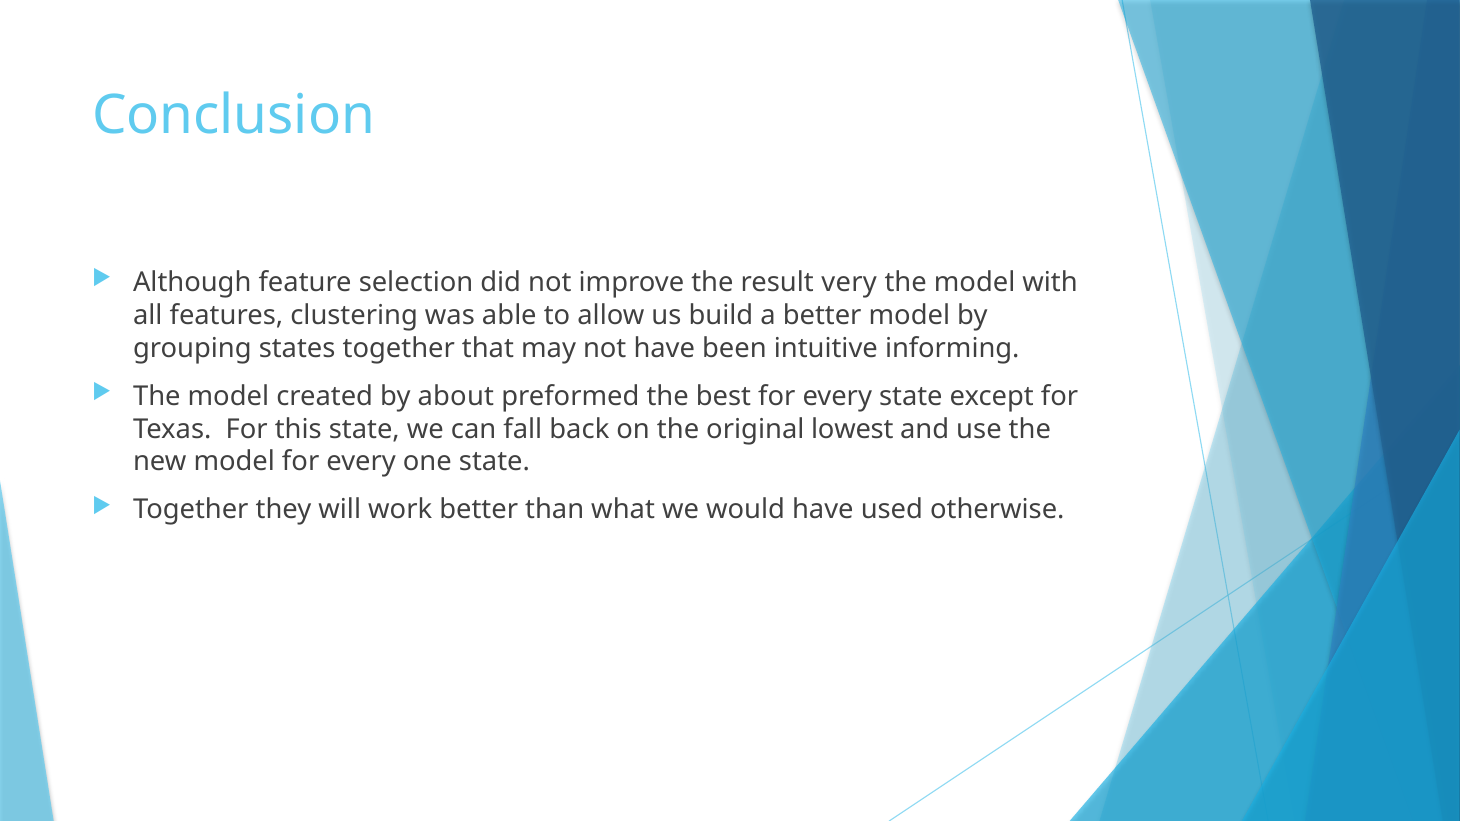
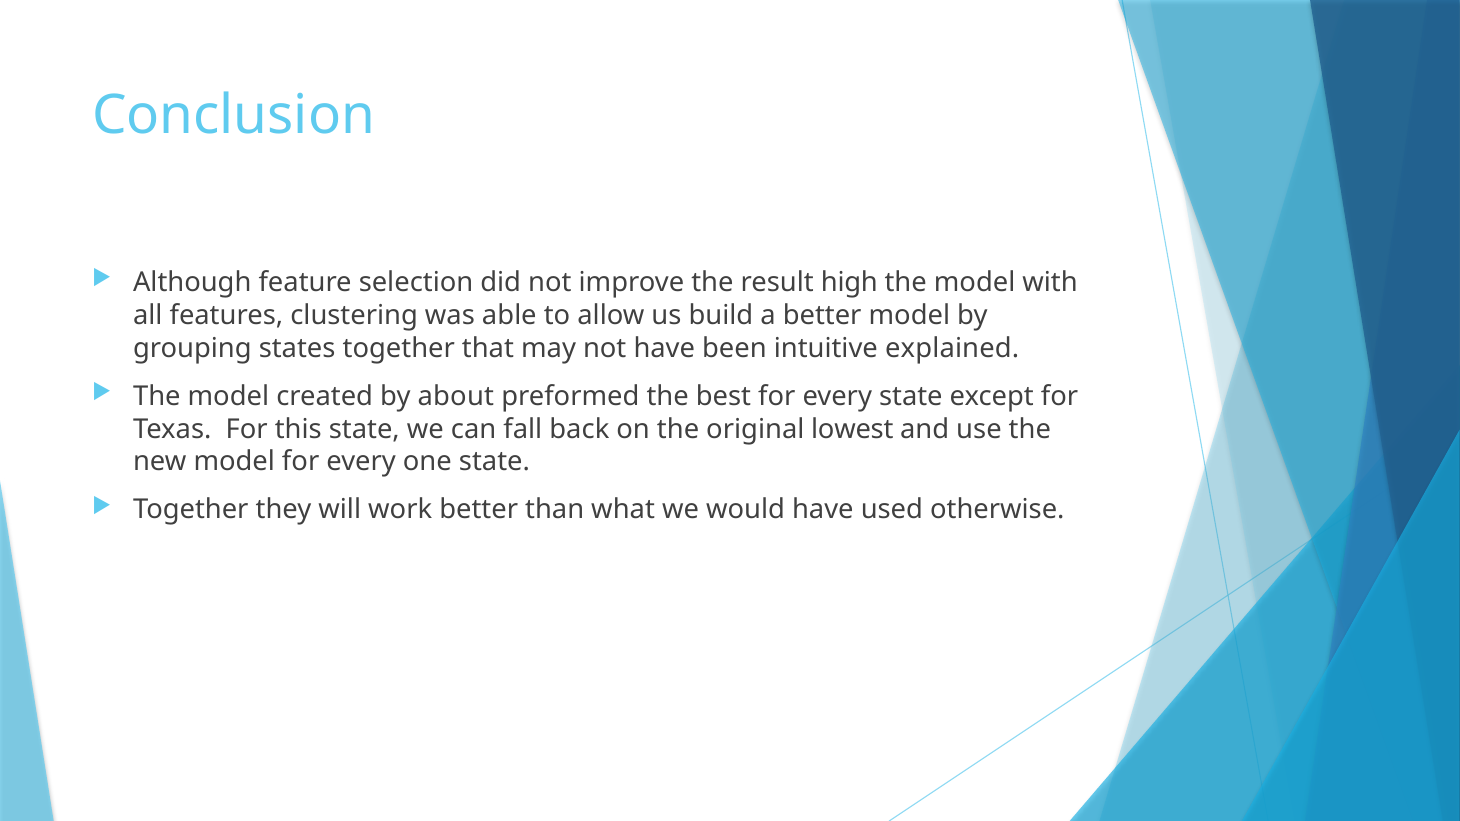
very: very -> high (849, 283)
informing: informing -> explained (952, 348)
